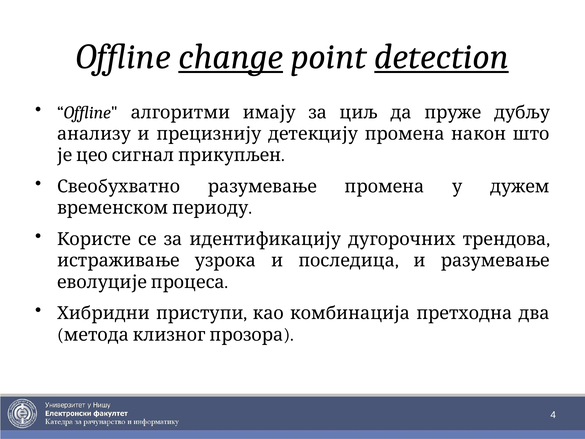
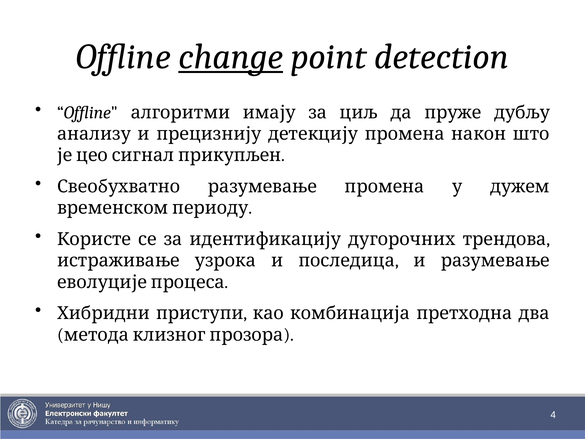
detection underline: present -> none (442, 57)
